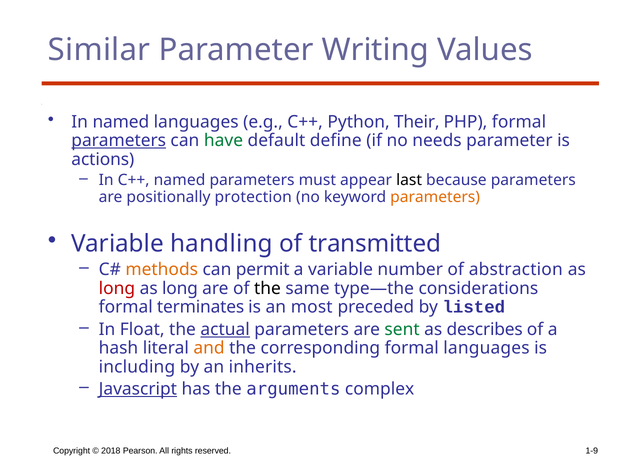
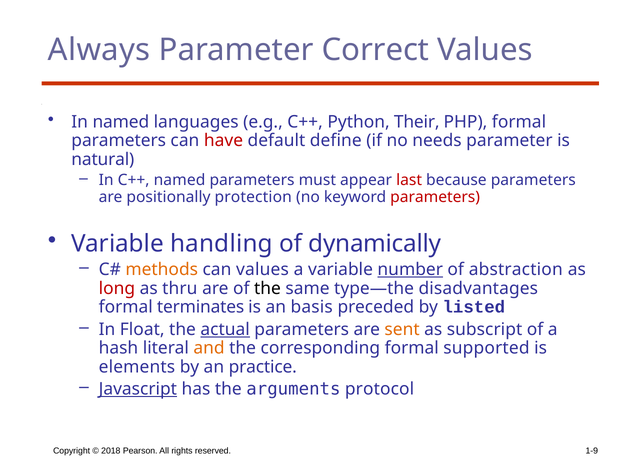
Similar: Similar -> Always (99, 50)
Writing: Writing -> Correct (375, 50)
parameters underline: present -> none (119, 141)
have colour: green -> red (223, 141)
actions: actions -> natural (103, 159)
last colour: black -> red (409, 180)
parameters colour: orange -> red (435, 197)
transmitted: transmitted -> dynamically (375, 243)
can permit: permit -> values (263, 269)
number underline: none -> present (410, 269)
long: long -> thru (180, 288)
considerations: considerations -> disadvantages (478, 288)
most: most -> basis (312, 307)
sent colour: green -> orange (402, 329)
describes: describes -> subscript (485, 329)
formal languages: languages -> supported (486, 348)
including: including -> elements (137, 367)
inherits: inherits -> practice (263, 367)
complex: complex -> protocol (380, 389)
